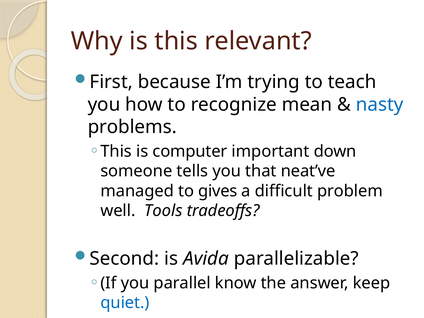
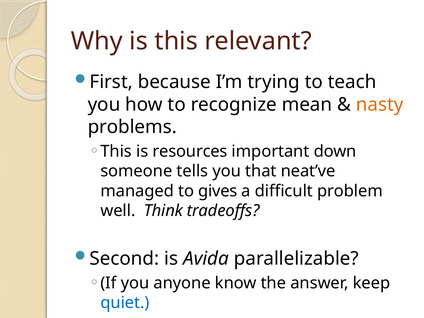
nasty colour: blue -> orange (380, 104)
computer: computer -> resources (190, 151)
Tools: Tools -> Think (163, 211)
parallel: parallel -> anyone (182, 283)
